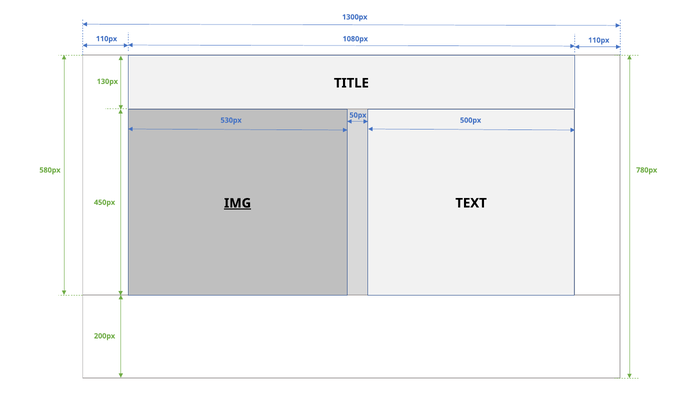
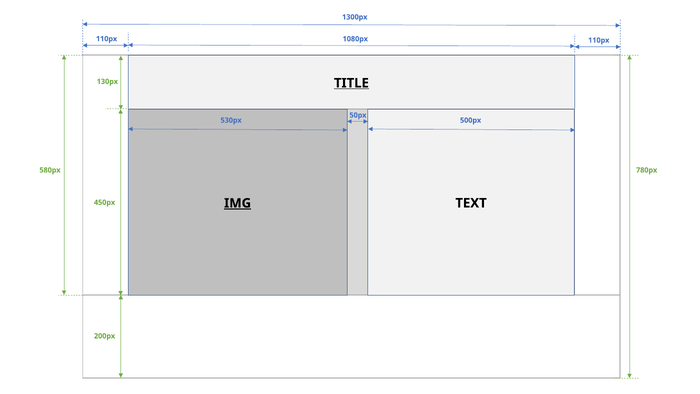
TITLE underline: none -> present (351, 83)
